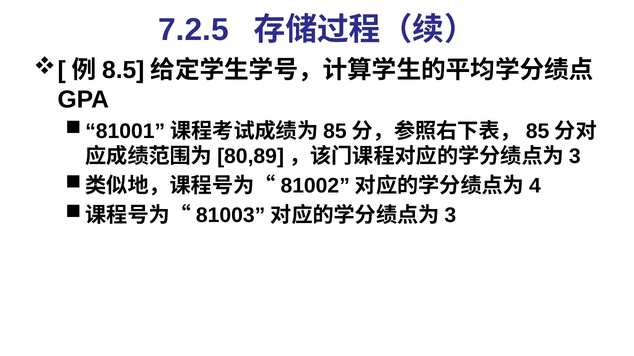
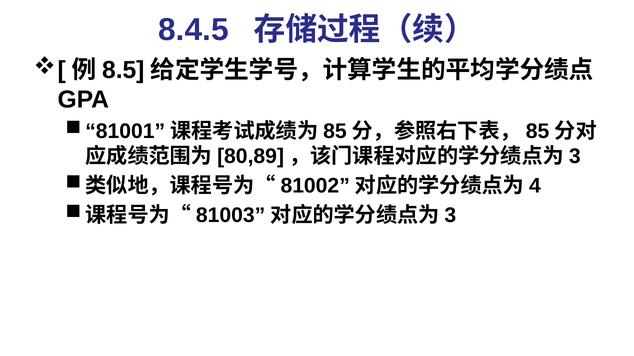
7.2.5: 7.2.5 -> 8.4.5 (193, 30)
